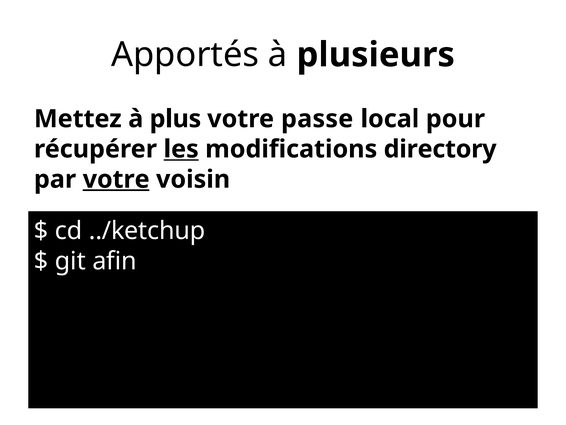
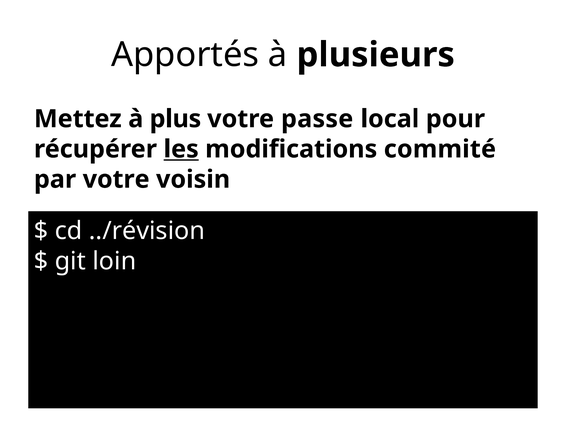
directory: directory -> commité (440, 149)
votre underline: present -> none (116, 179)
../ketchup: ../ketchup -> ../révision (147, 231)
afin: afin -> loin (114, 261)
